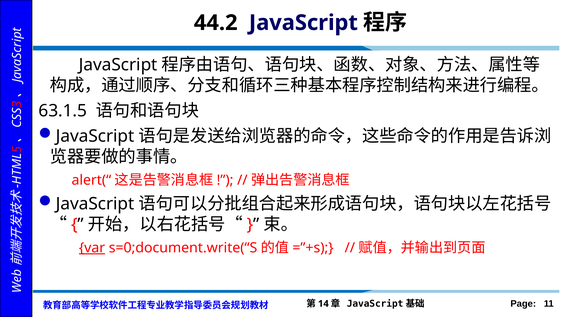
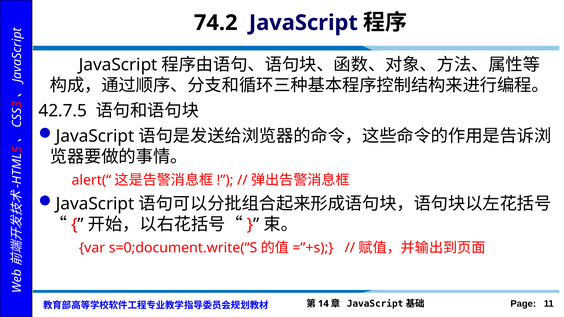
44.2: 44.2 -> 74.2 (216, 23)
63.1.5: 63.1.5 -> 42.7.5 (63, 111)
var underline: present -> none (92, 248)
